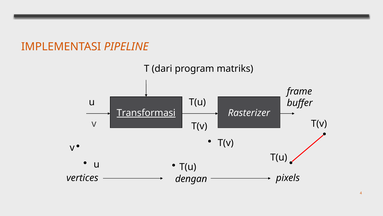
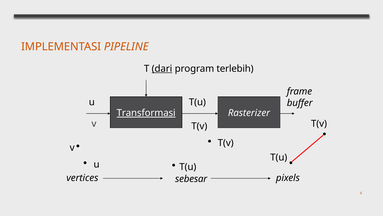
dari underline: none -> present (162, 68)
matriks: matriks -> terlebih (235, 68)
dengan: dengan -> sebesar (191, 179)
